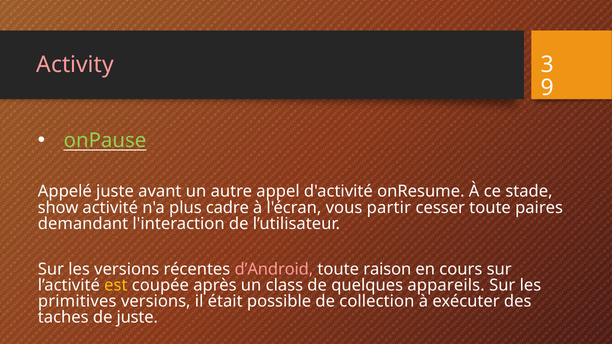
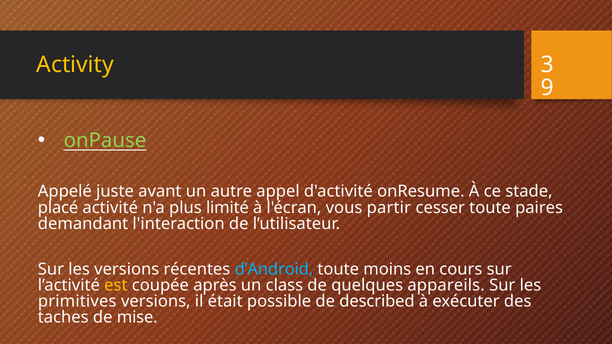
Activity colour: pink -> yellow (75, 65)
show: show -> placé (58, 208)
cadre: cadre -> limité (227, 208)
d’Android colour: pink -> light blue (274, 269)
raison: raison -> moins (387, 269)
collection: collection -> described (377, 301)
de juste: juste -> mise (137, 318)
